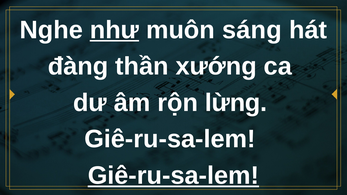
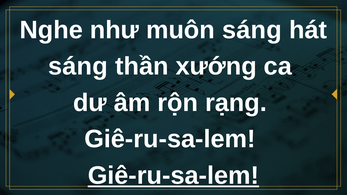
như underline: present -> none (114, 30)
đàng: đàng -> sáng (78, 66)
lừng: lừng -> rạng (236, 103)
